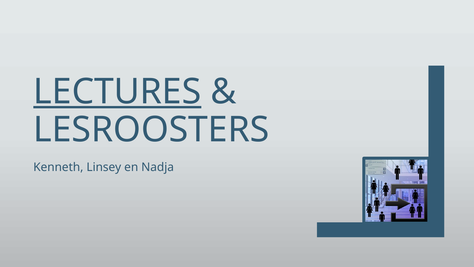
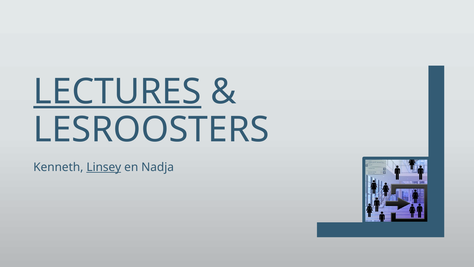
Linsey underline: none -> present (104, 167)
